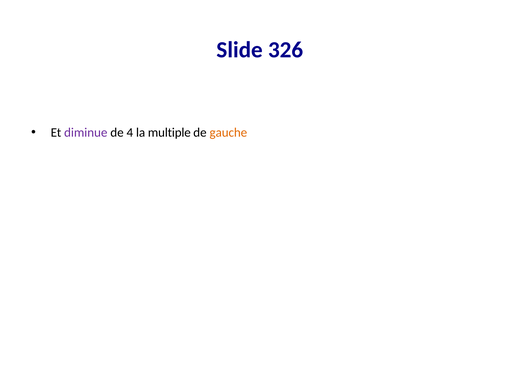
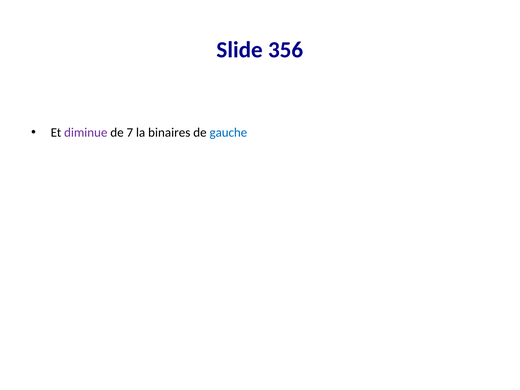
326: 326 -> 356 (286, 50)
4: 4 -> 7 (130, 133)
multiple: multiple -> binaires (169, 133)
gauche colour: orange -> blue (228, 133)
